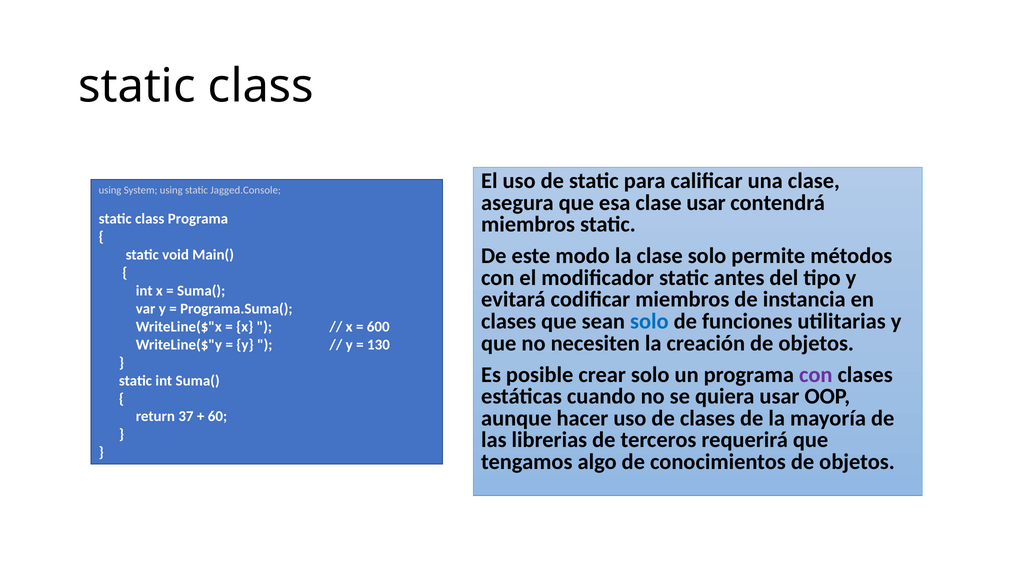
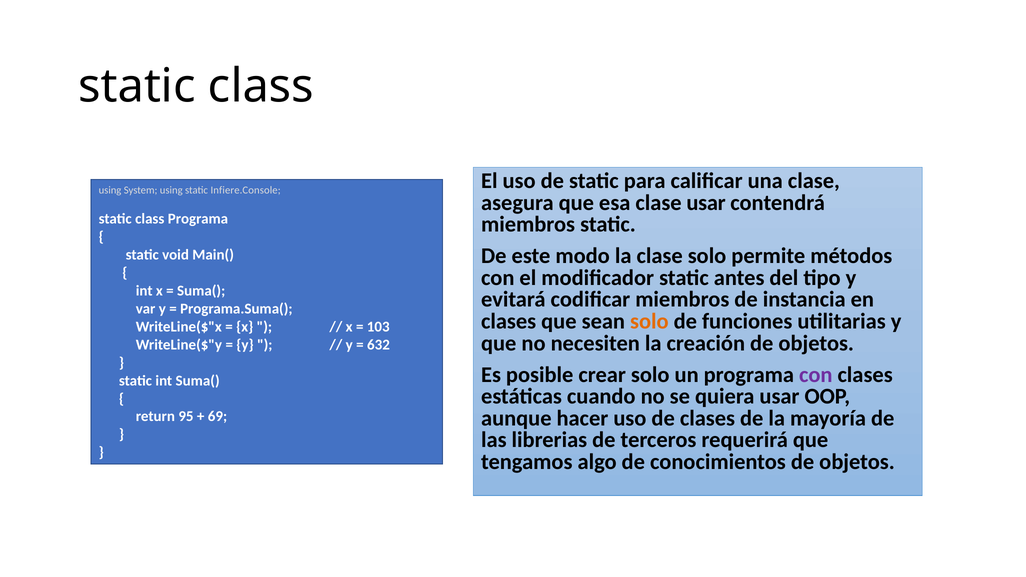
Jagged.Console: Jagged.Console -> Infiere.Console (246, 190)
solo colour: blue -> orange (649, 321)
600: 600 -> 103 (378, 327)
130: 130 -> 632 (378, 345)
37: 37 -> 95 (186, 417)
60: 60 -> 69 (217, 417)
